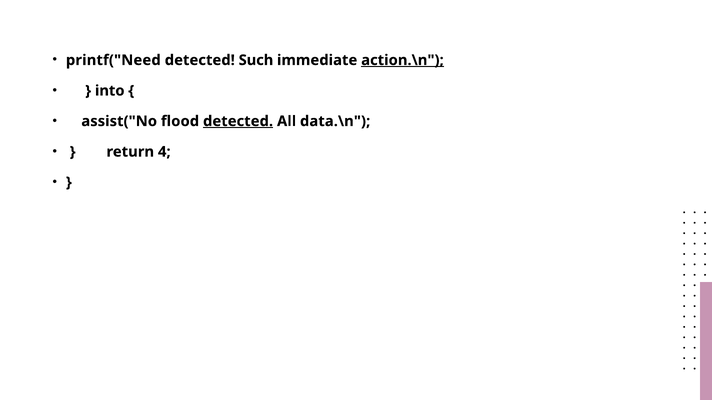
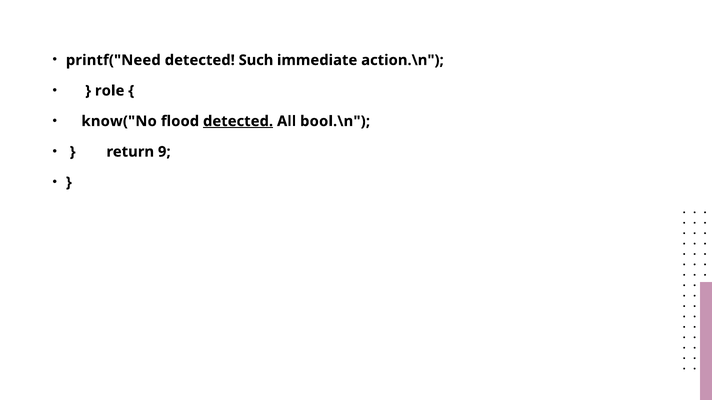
action.\n underline: present -> none (402, 60)
into: into -> role (110, 91)
assist("No: assist("No -> know("No (119, 121)
data.\n: data.\n -> bool.\n (335, 121)
4: 4 -> 9 (164, 152)
